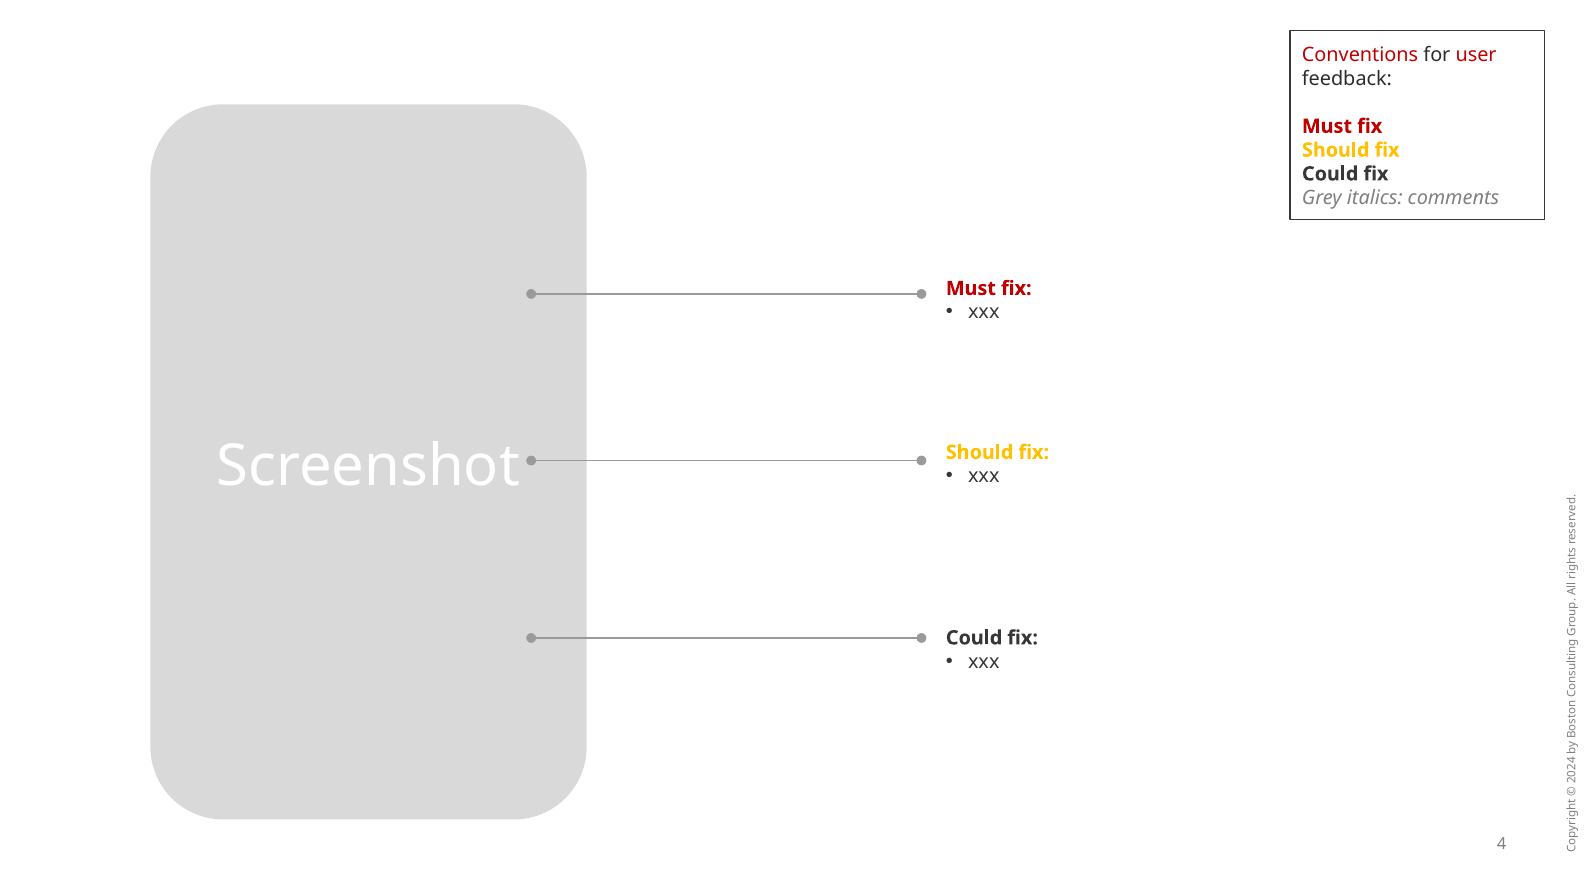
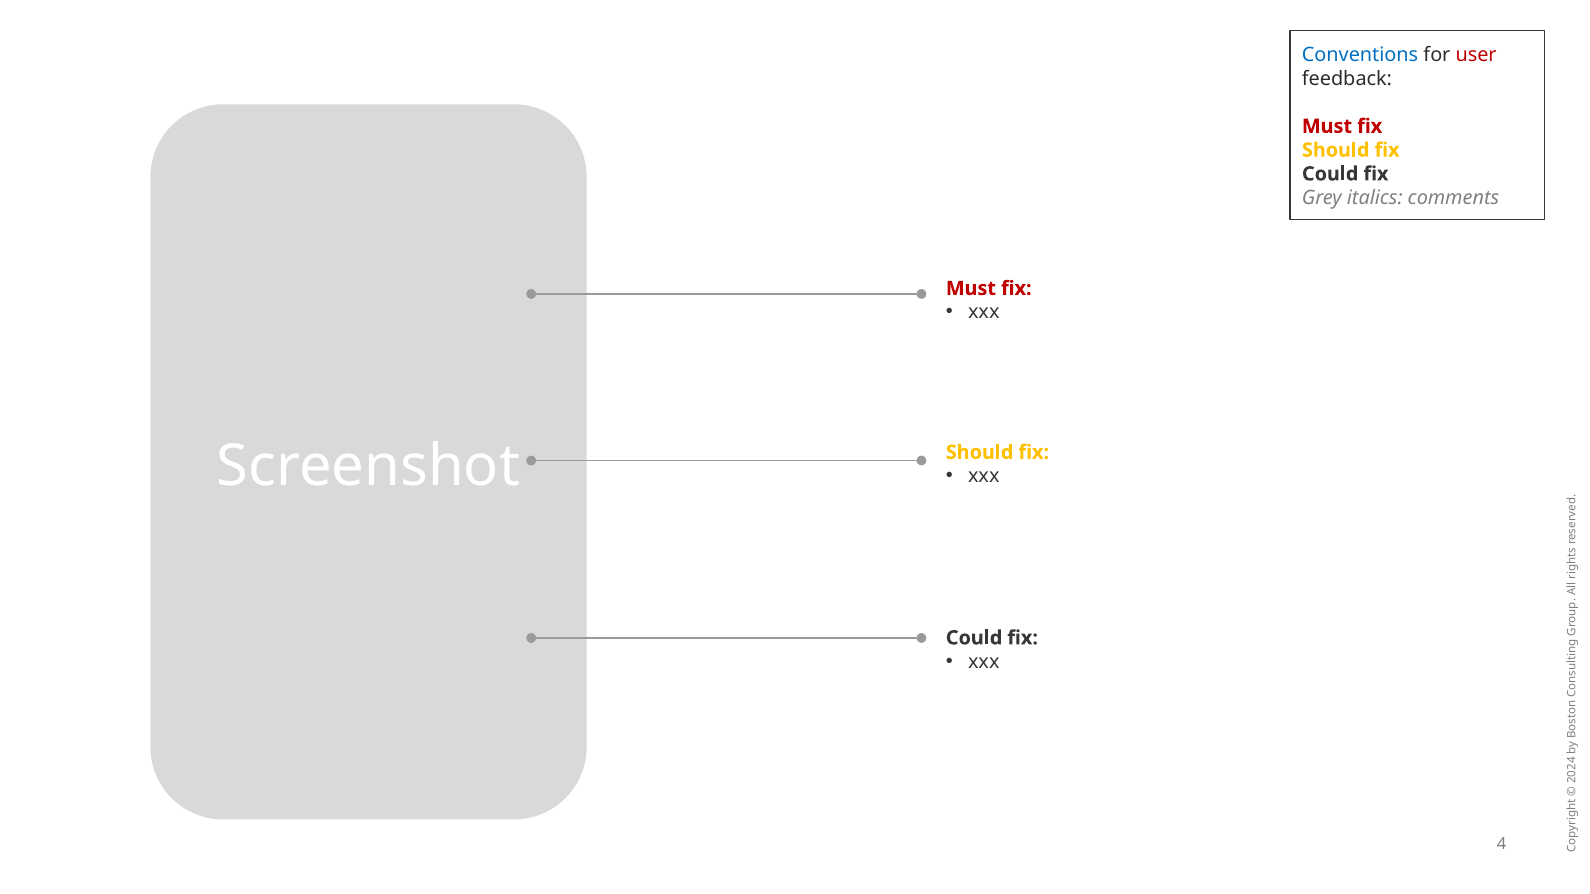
Conventions colour: red -> blue (1360, 55)
